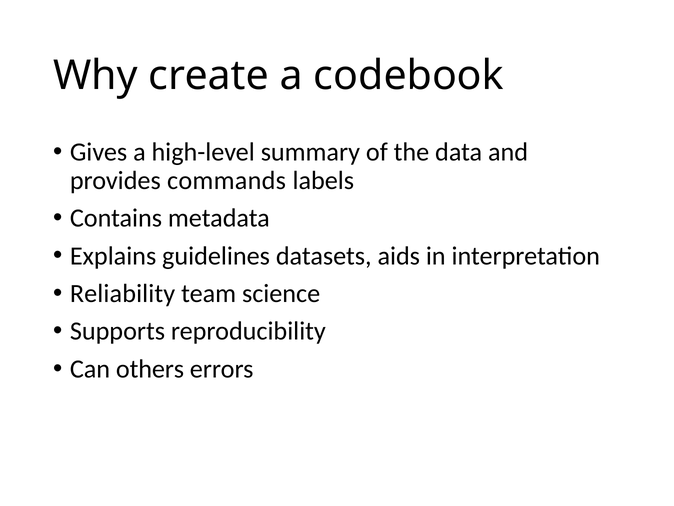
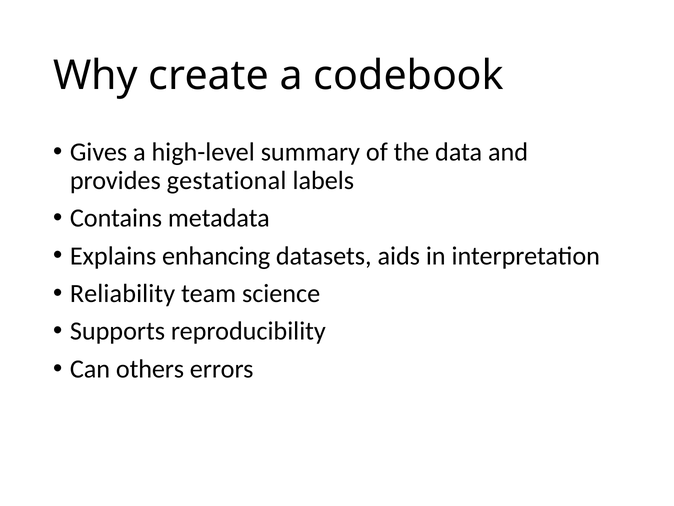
commands: commands -> gestational (227, 180)
guidelines: guidelines -> enhancing (216, 256)
